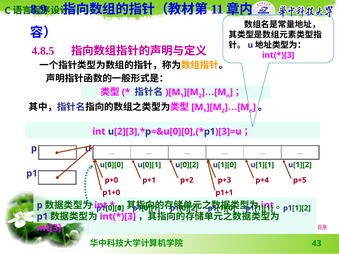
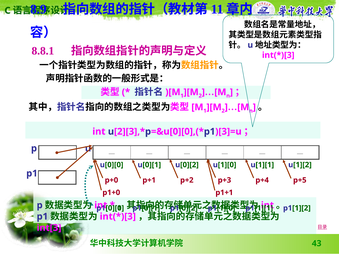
4.8.5: 4.8.5 -> 8.8.1 (43, 51)
